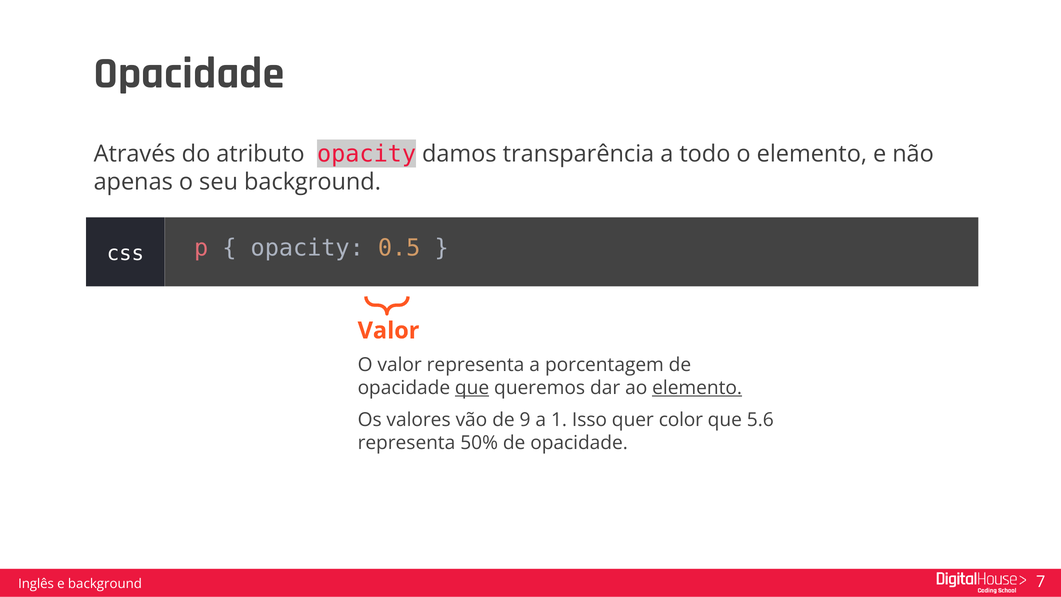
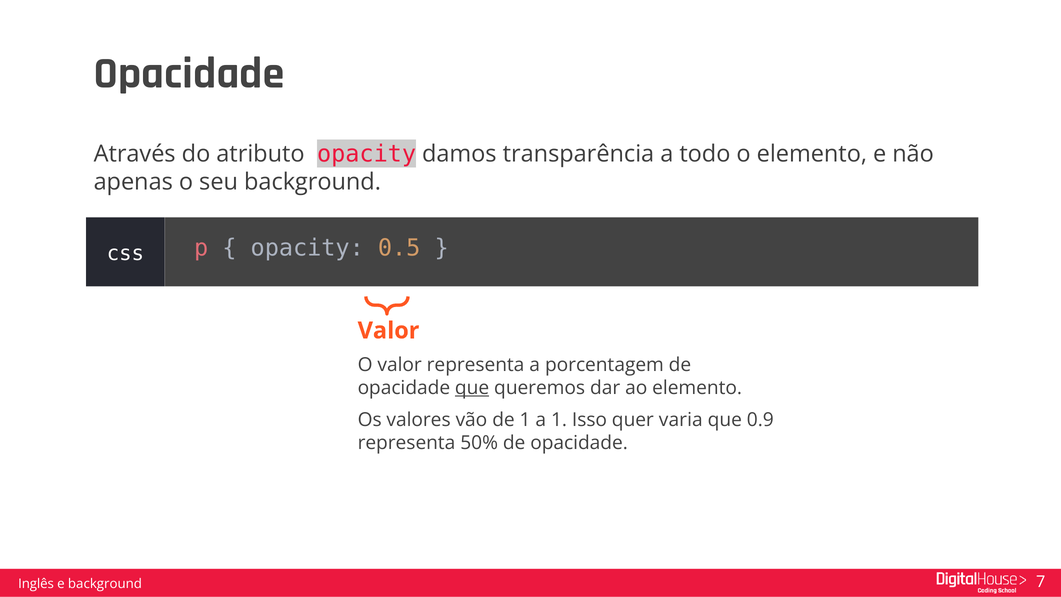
elemento underline: present -> none (697, 388)
de 9: 9 -> 1 (525, 420)
color: color -> varia (681, 420)
5.6: 5.6 -> 0.9 (760, 420)
